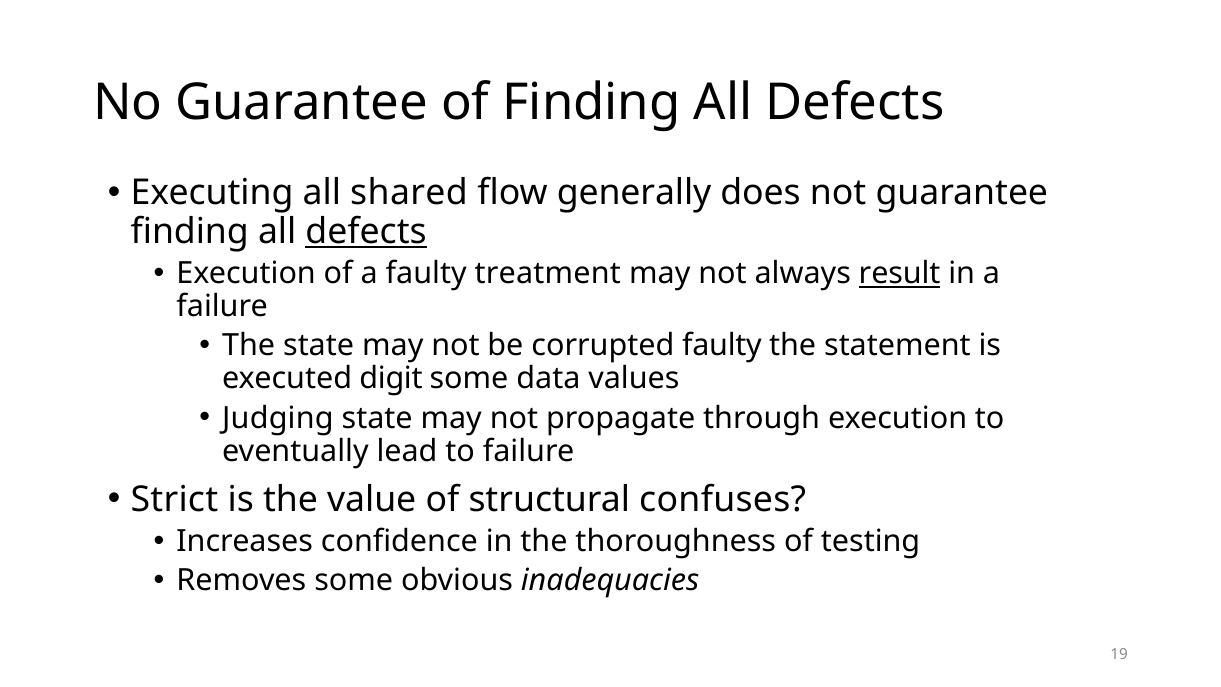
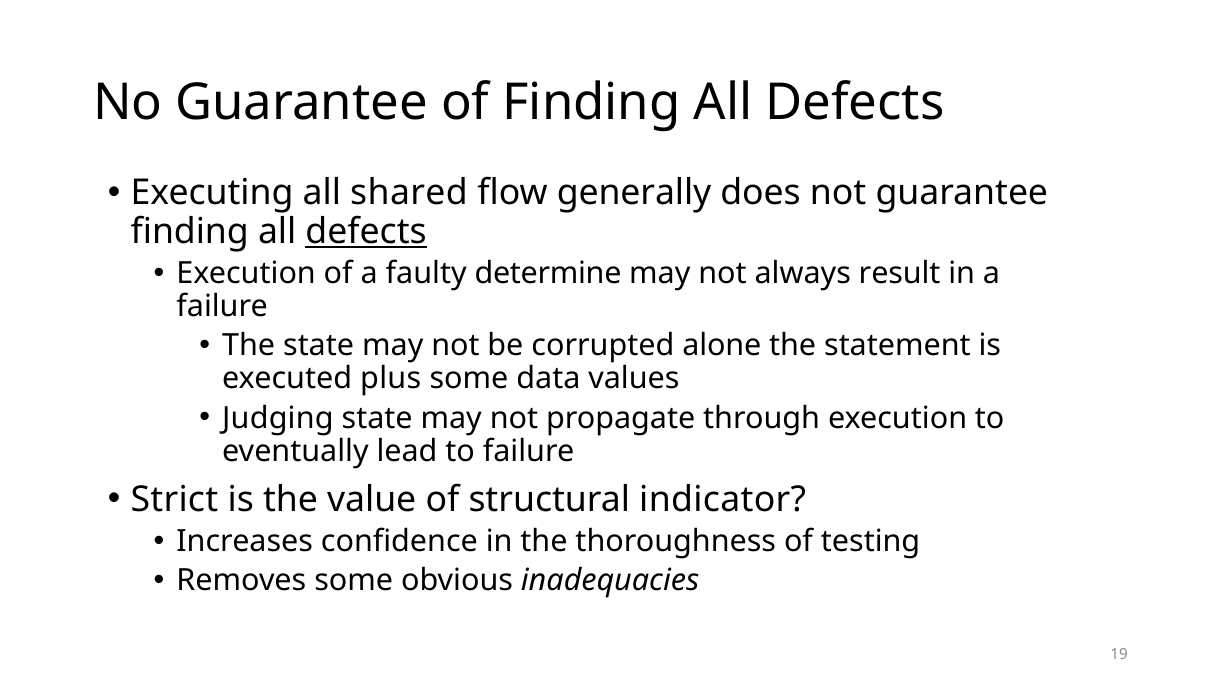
treatment: treatment -> determine (548, 273)
result underline: present -> none (900, 273)
corrupted faulty: faulty -> alone (722, 346)
digit: digit -> plus (391, 379)
confuses: confuses -> indicator (723, 499)
